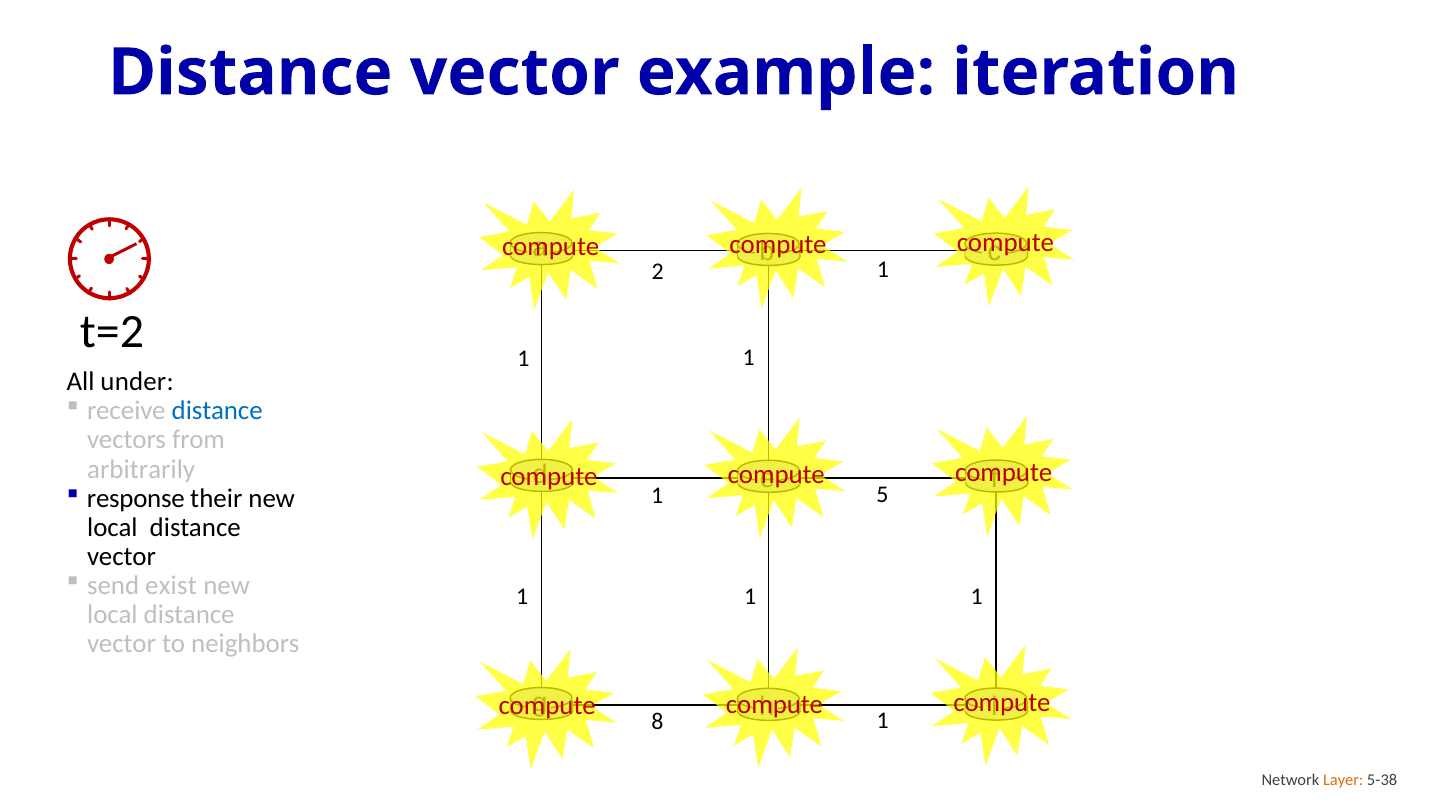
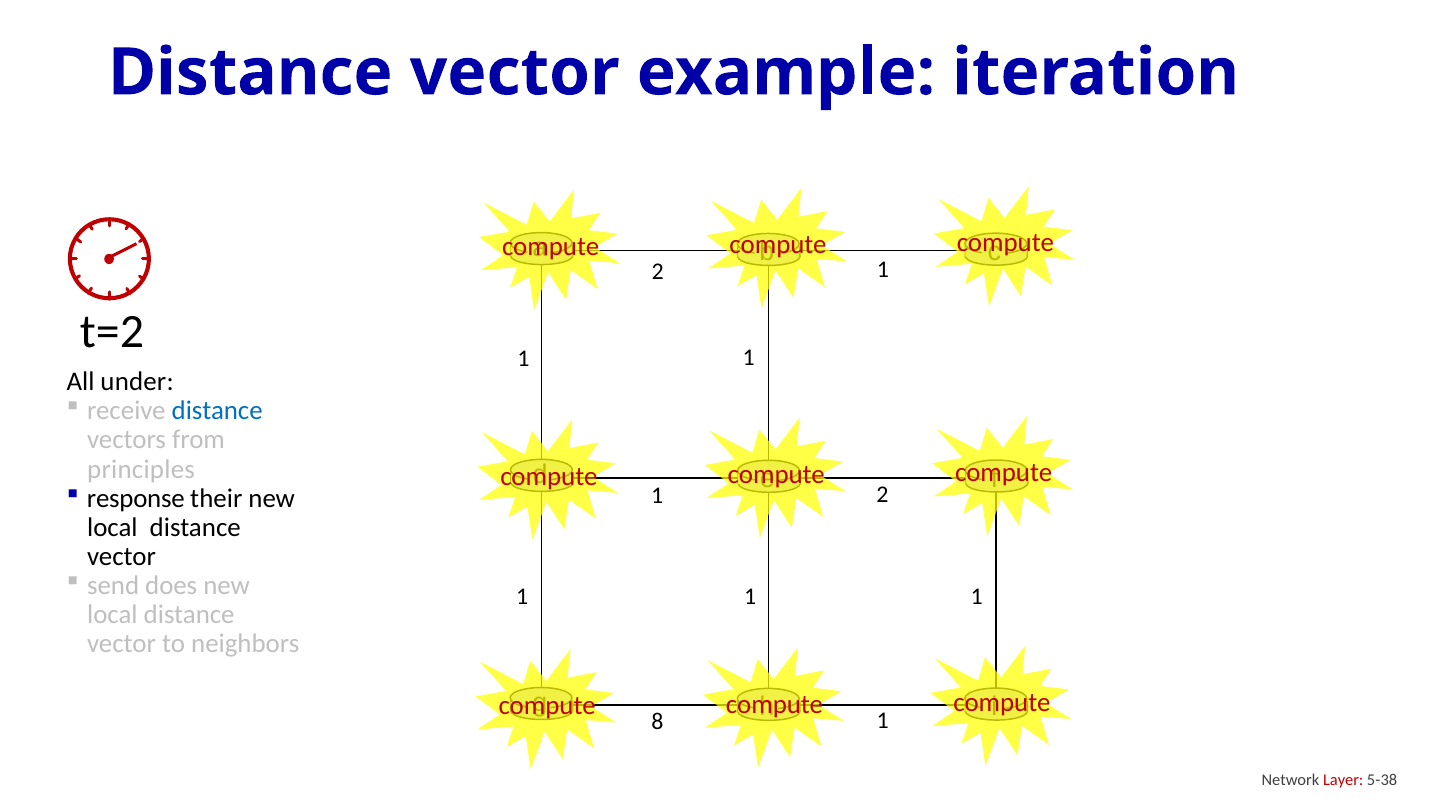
arbitrarily: arbitrarily -> principles (141, 469)
5: 5 -> 2 (882, 494)
exist: exist -> does (171, 586)
Layer colour: orange -> red (1343, 781)
